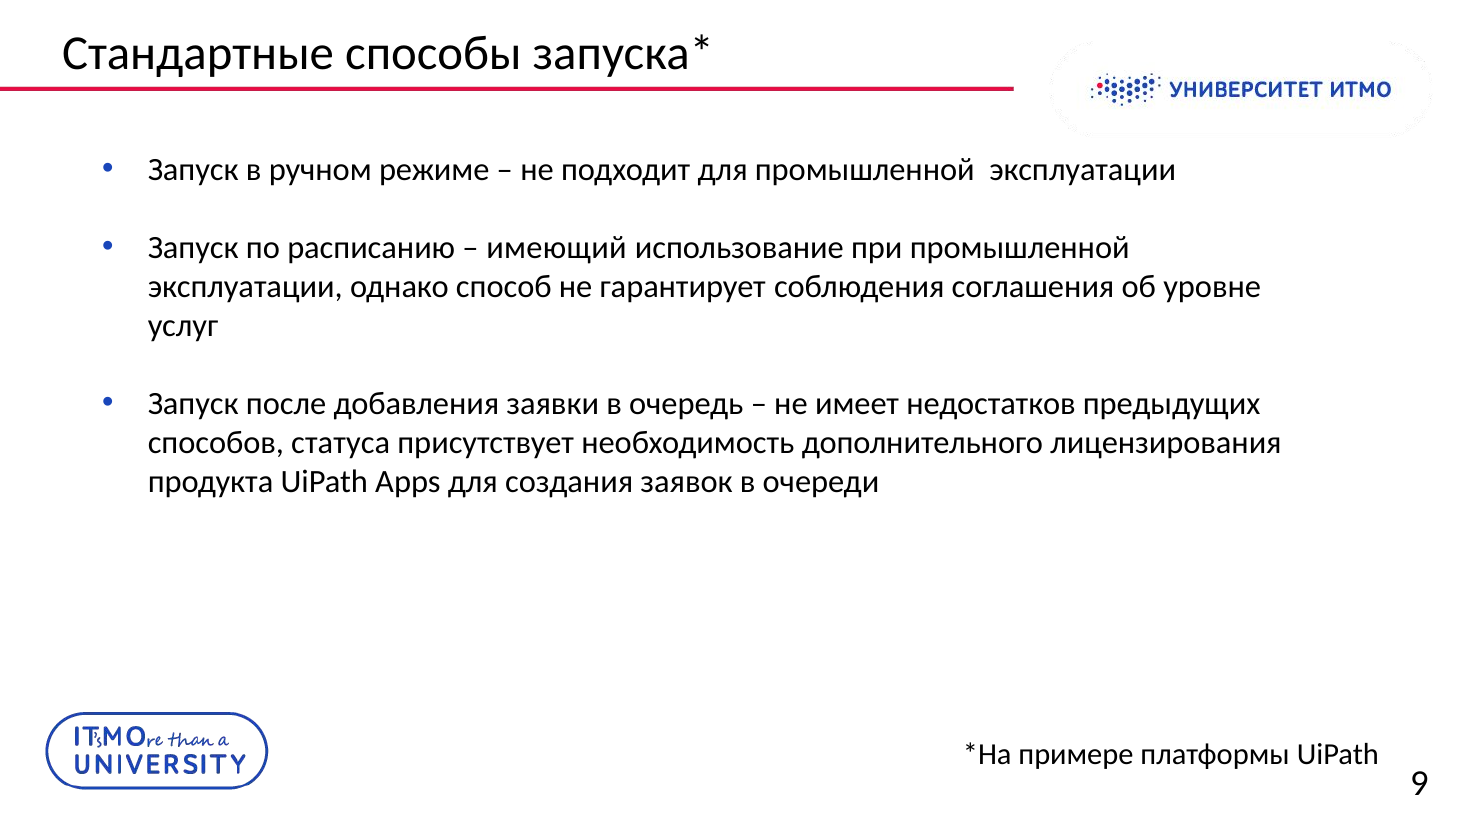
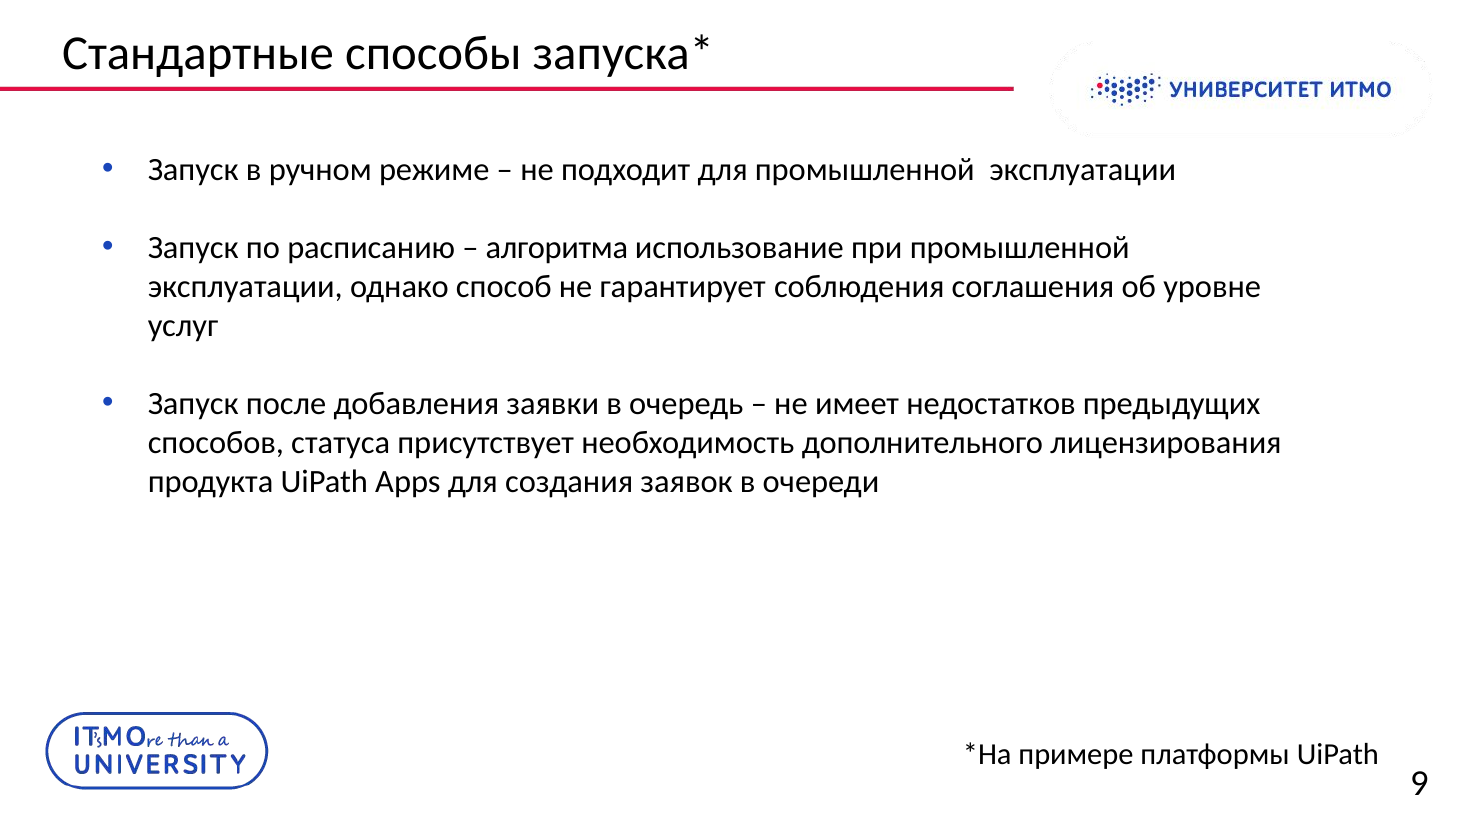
имеющий: имеющий -> алгоритма (557, 247)
